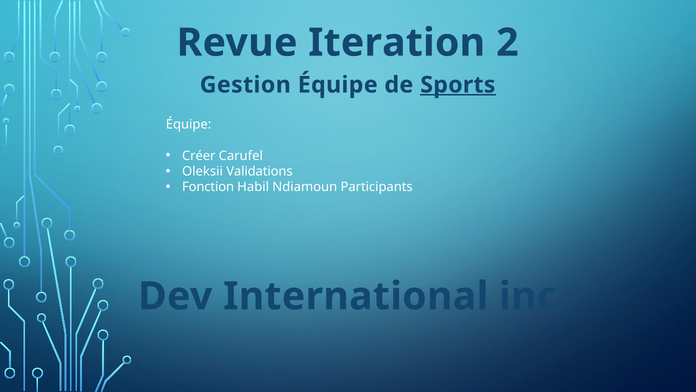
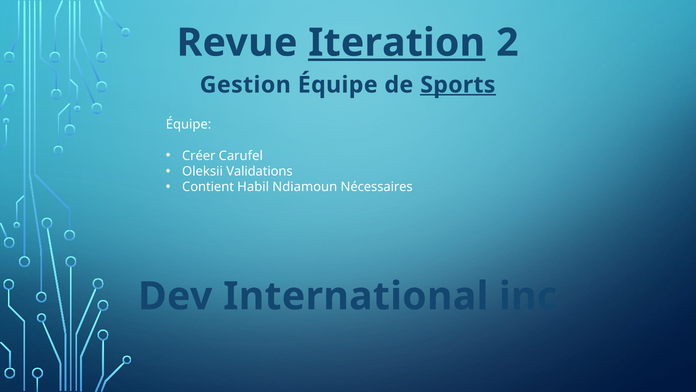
Iteration underline: none -> present (397, 43)
Fonction: Fonction -> Contient (208, 187)
Participants: Participants -> Nécessaires (377, 187)
